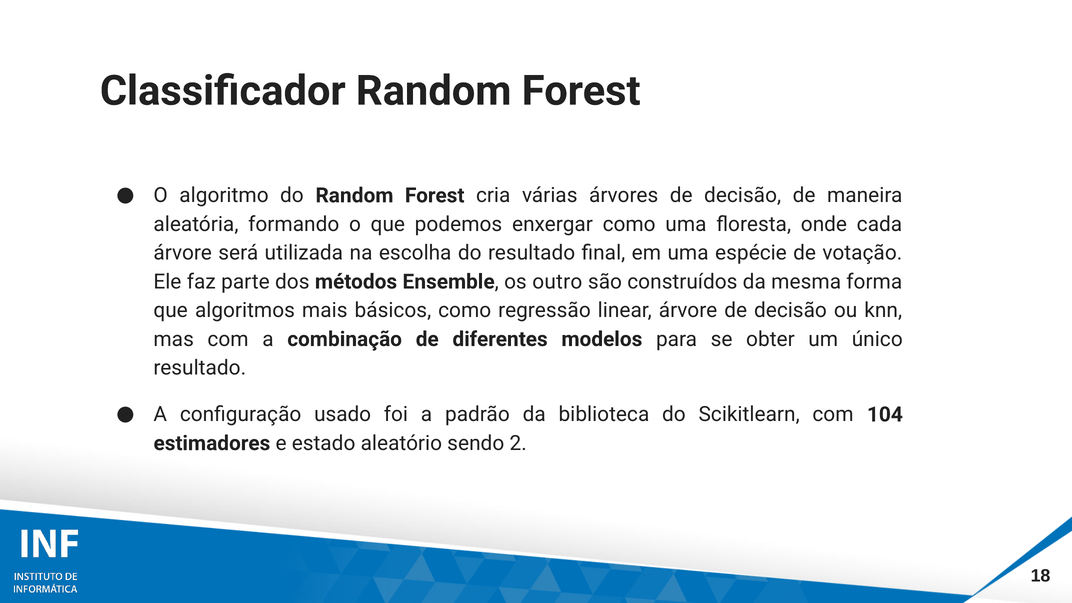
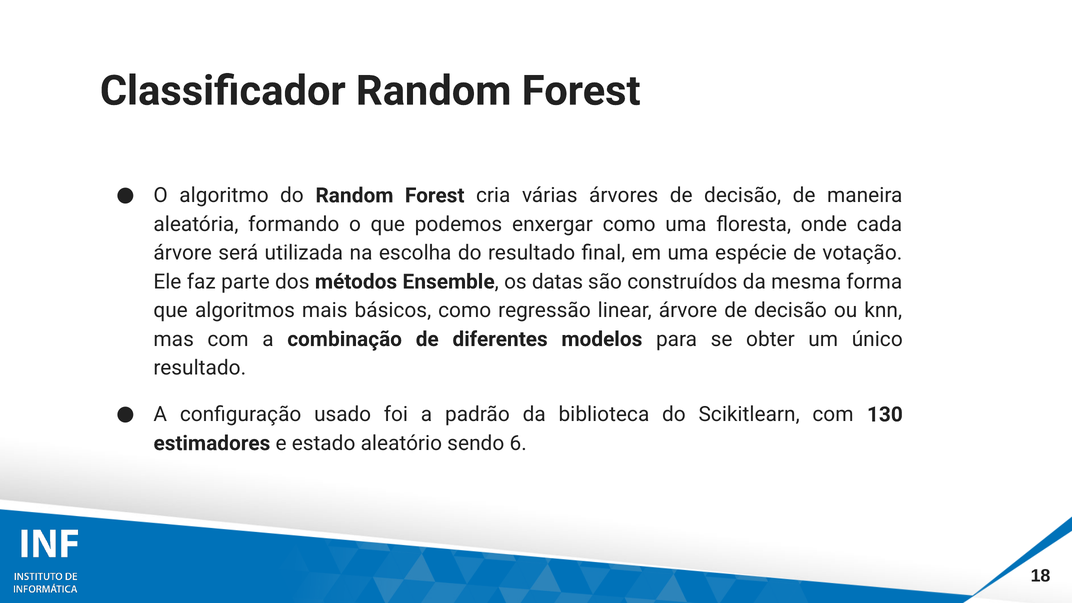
outro: outro -> datas (558, 282)
104: 104 -> 130 (885, 415)
2: 2 -> 6 (518, 443)
